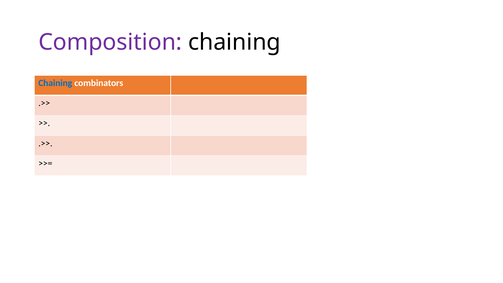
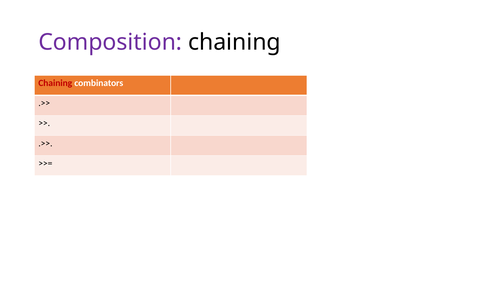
Chaining colour: blue -> red (55, 83)
